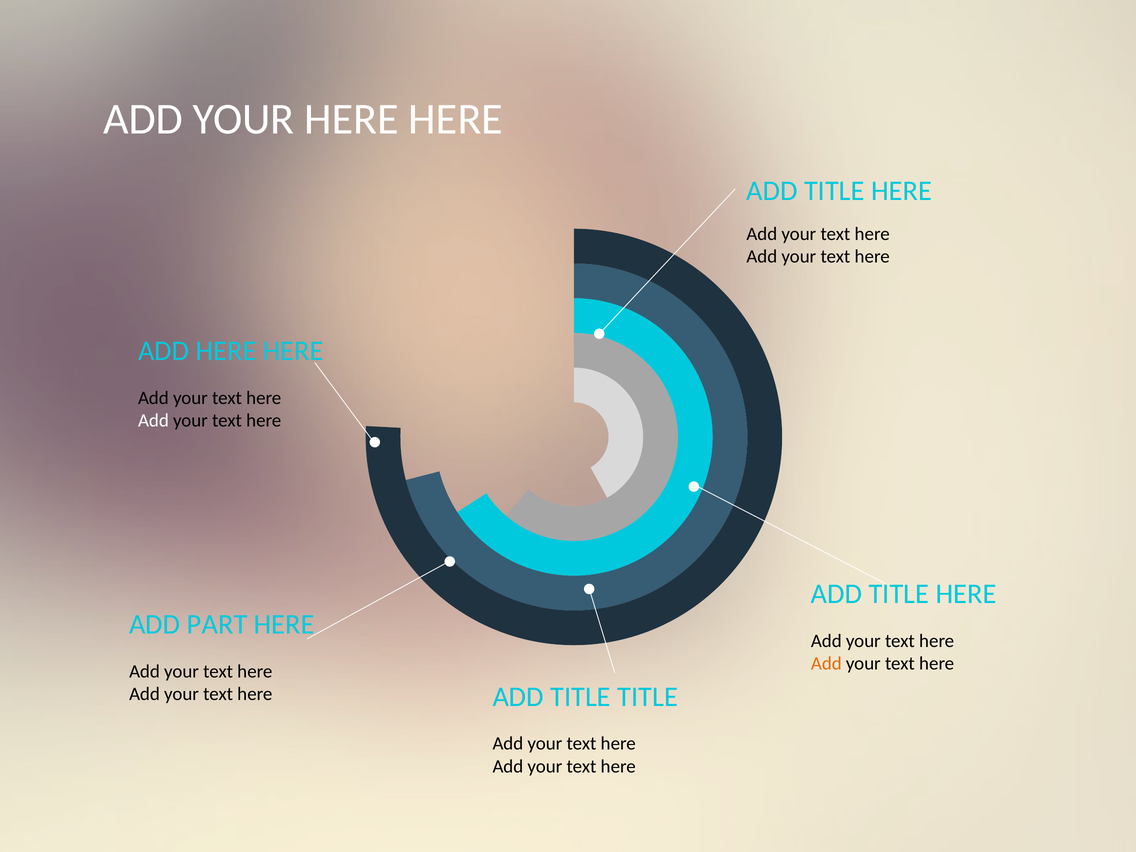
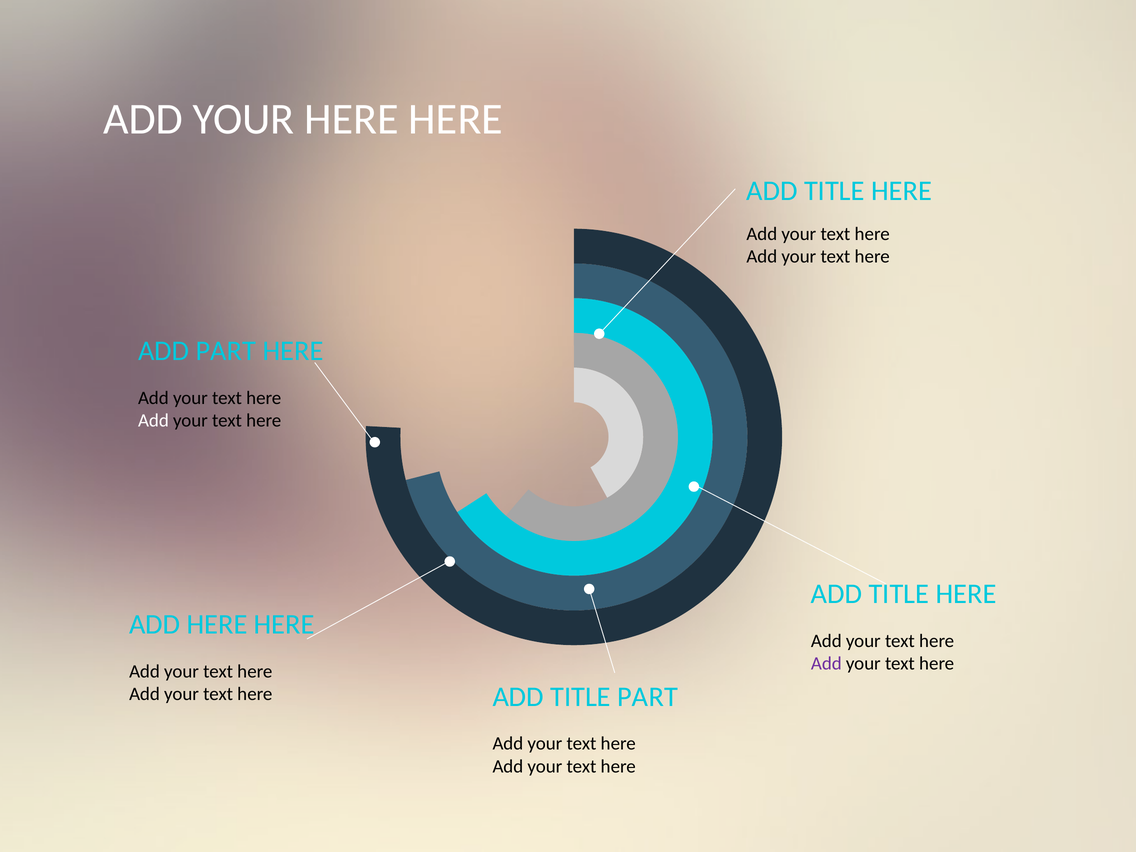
ADD HERE: HERE -> PART (226, 351)
ADD PART: PART -> HERE (217, 624)
Add colour: orange -> purple (826, 664)
TITLE TITLE: TITLE -> PART (648, 697)
